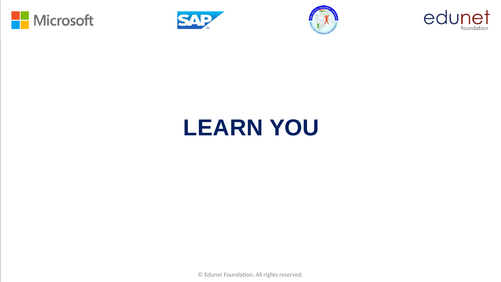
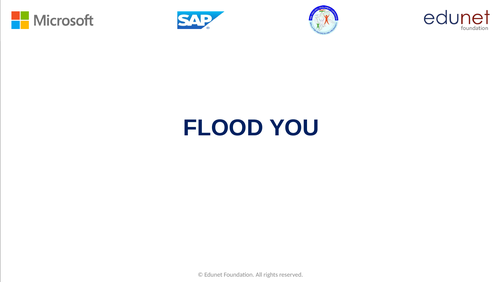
LEARN: LEARN -> FLOOD (223, 128)
